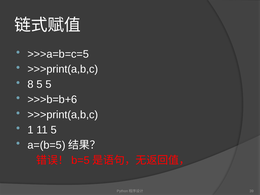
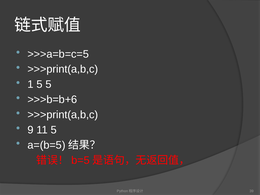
8: 8 -> 1 (31, 84)
1: 1 -> 9 (31, 130)
